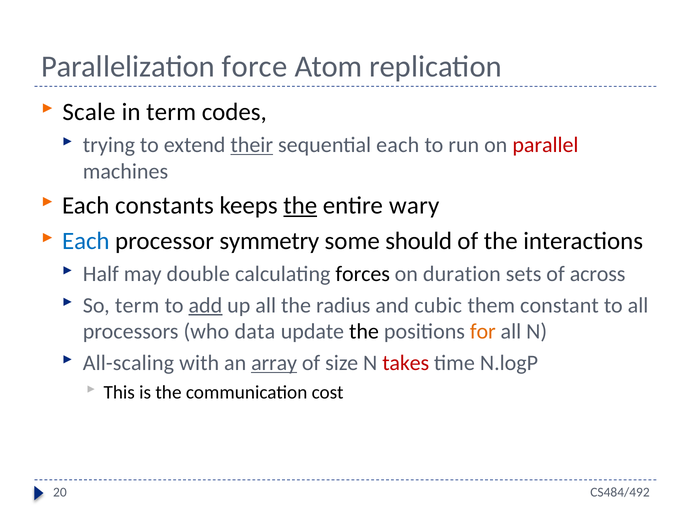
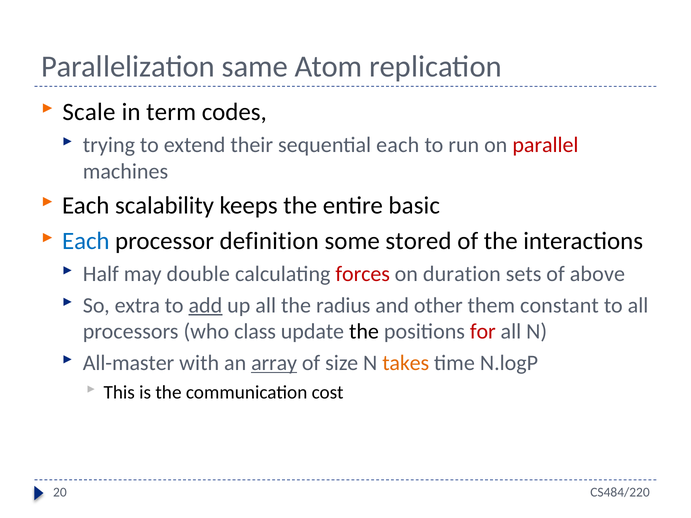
force: force -> same (255, 67)
their underline: present -> none (252, 145)
constants: constants -> scalability (165, 206)
the underline: present -> none (300, 206)
wary: wary -> basic (414, 206)
symmetry: symmetry -> definition (269, 241)
should: should -> stored (418, 241)
forces colour: black -> red (363, 274)
across: across -> above (597, 274)
So term: term -> extra (137, 305)
cubic: cubic -> other (438, 305)
data: data -> class (255, 332)
for colour: orange -> red (483, 332)
All-scaling: All-scaling -> All-master (129, 363)
takes colour: red -> orange (406, 363)
CS484/492: CS484/492 -> CS484/220 (620, 493)
